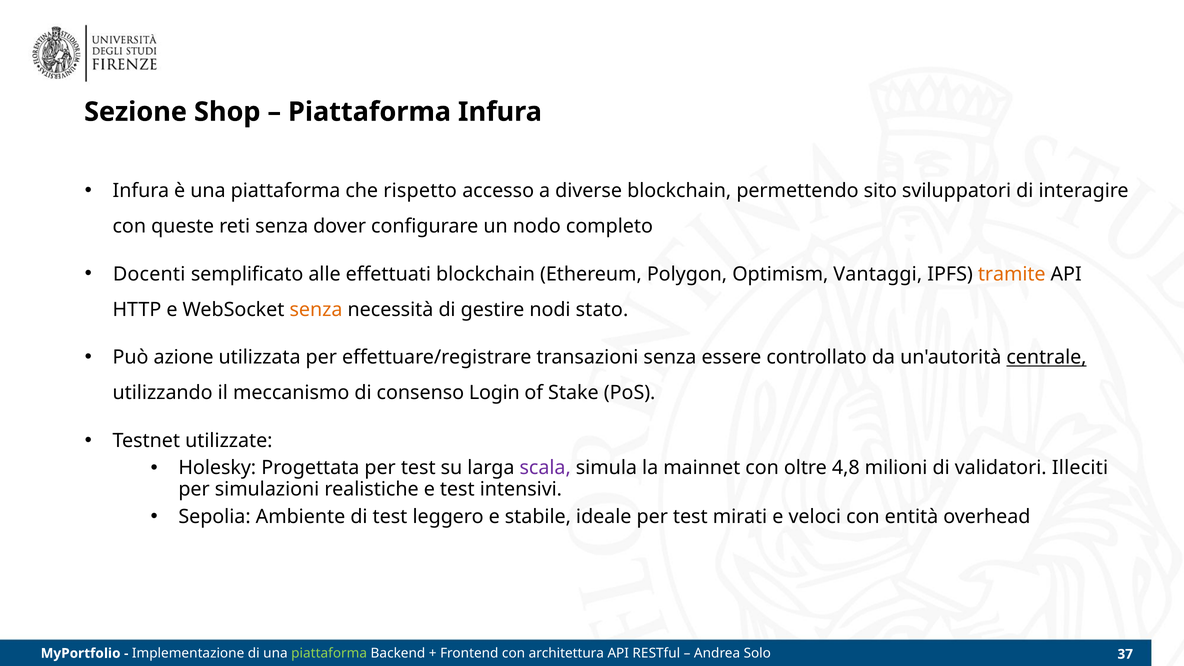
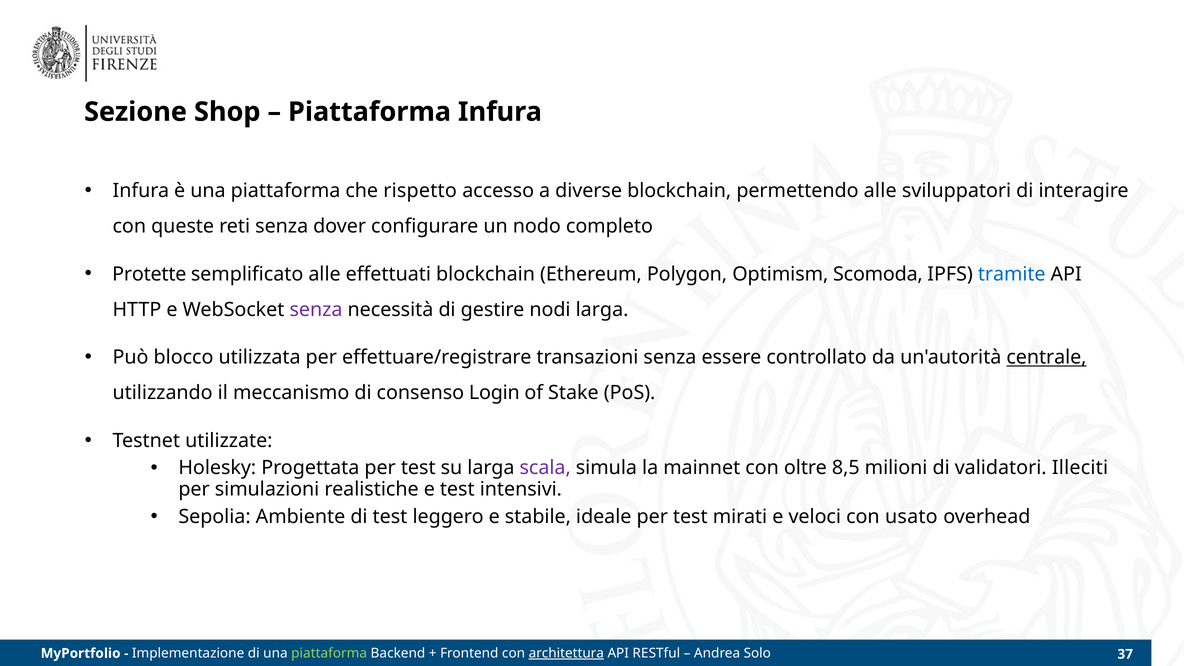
permettendo sito: sito -> alle (880, 191)
Docenti: Docenti -> Protette (149, 274)
Vantaggi: Vantaggi -> Scomoda (878, 274)
tramite colour: orange -> blue (1012, 274)
senza colour: orange -> purple (316, 310)
nodi stato: stato -> larga (602, 310)
azione: azione -> blocco (184, 357)
4,8: 4,8 -> 8,5 (846, 468)
entità: entità -> usato (911, 517)
architettura underline: none -> present (566, 653)
